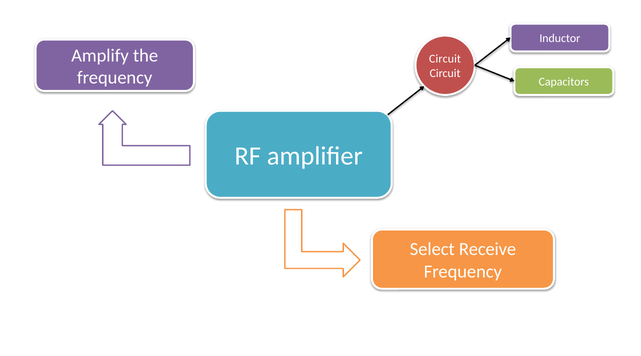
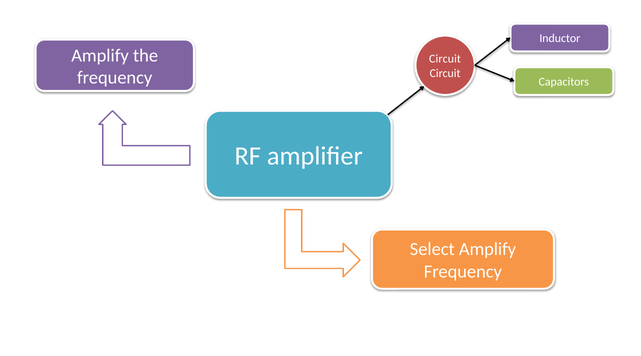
Select Receive: Receive -> Amplify (487, 249)
